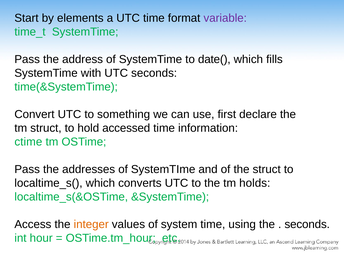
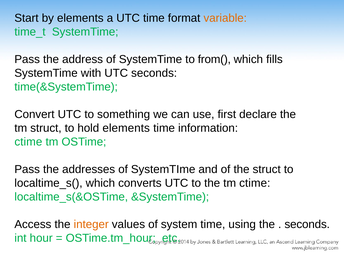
variable colour: purple -> orange (225, 18)
date(: date( -> from( (214, 59)
hold accessed: accessed -> elements (126, 128)
tm holds: holds -> ctime (255, 183)
